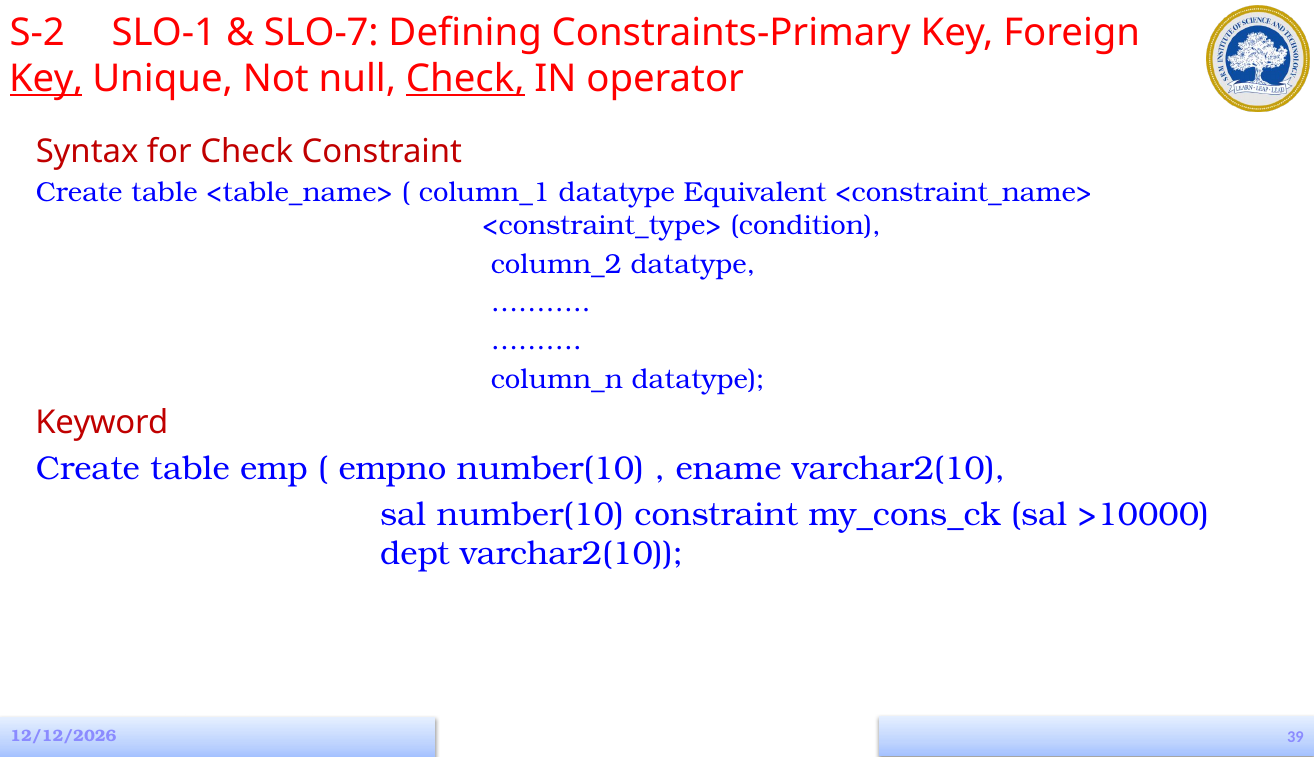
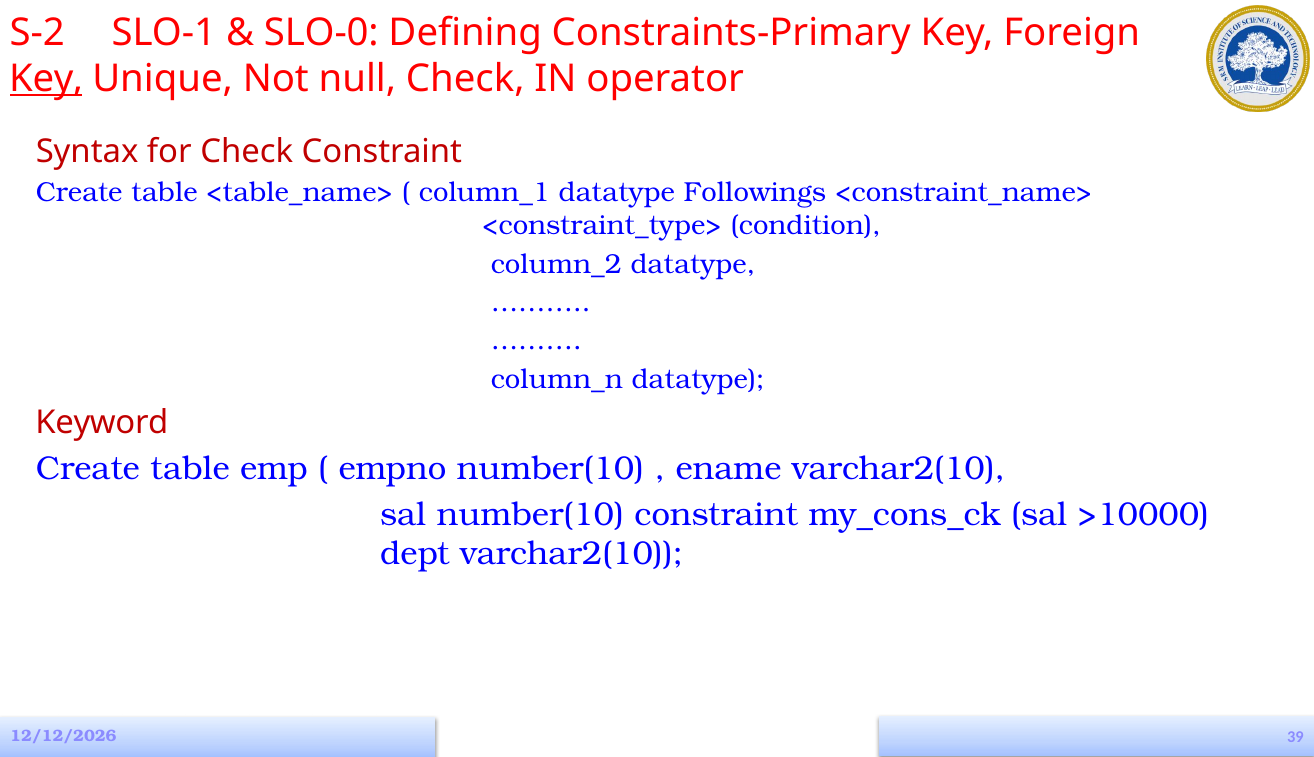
SLO-7: SLO-7 -> SLO-0 (321, 32)
Check underline: present -> none (465, 78)
Equivalent: Equivalent -> Followings (755, 193)
